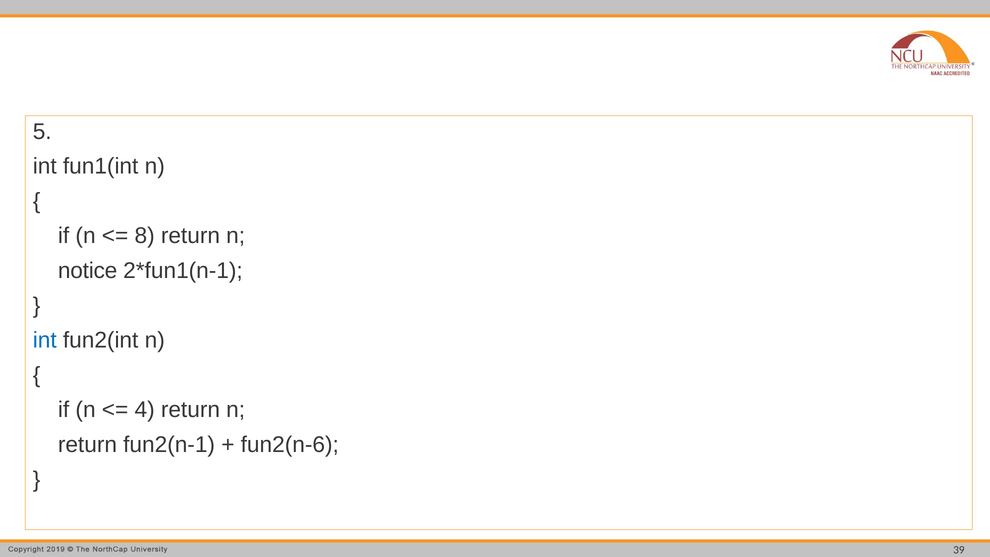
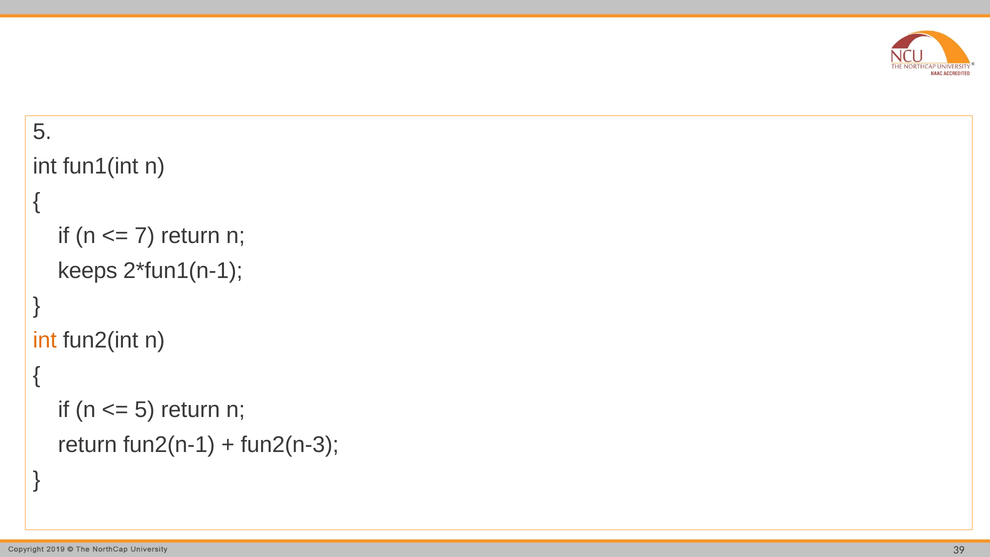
8: 8 -> 7 (145, 236)
notice: notice -> keeps (88, 271)
int colour: blue -> orange (45, 340)
4: 4 -> 5 (145, 410)
fun2(n-6: fun2(n-6 -> fun2(n-3 (290, 445)
